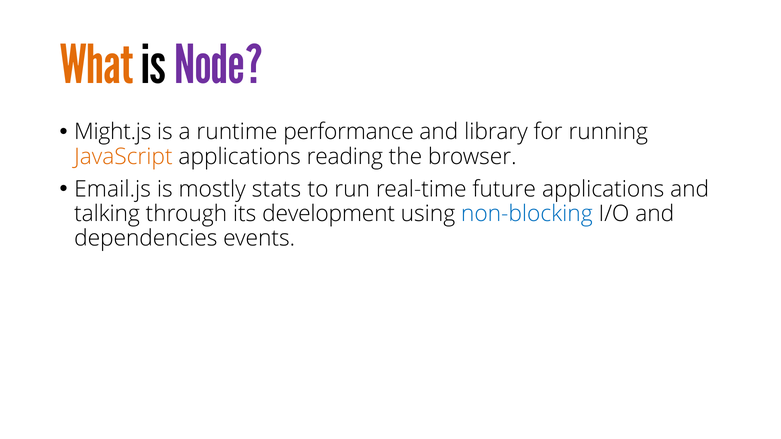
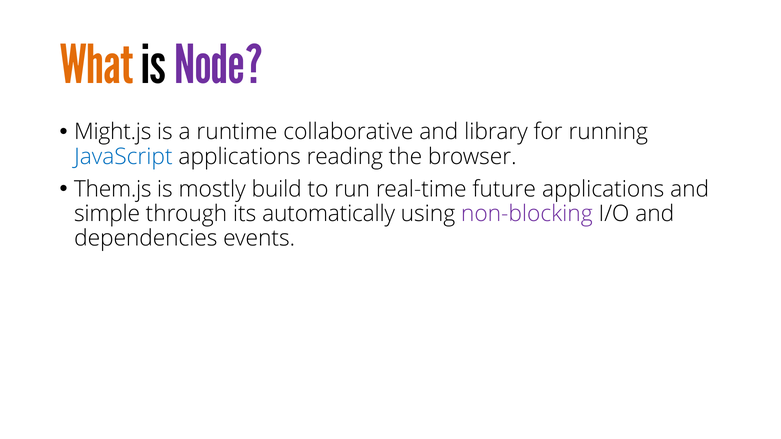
performance: performance -> collaborative (348, 132)
JavaScript colour: orange -> blue (123, 157)
Email.js: Email.js -> Them.js (113, 189)
stats: stats -> build (277, 189)
talking: talking -> simple (107, 214)
development: development -> automatically (329, 214)
non-blocking colour: blue -> purple (527, 214)
